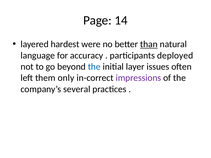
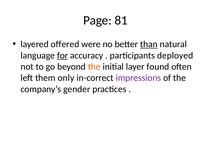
14: 14 -> 81 (121, 20)
hardest: hardest -> offered (65, 44)
for underline: none -> present (63, 56)
the colour: blue -> orange (94, 67)
issues: issues -> found (158, 67)
several: several -> gender (77, 89)
